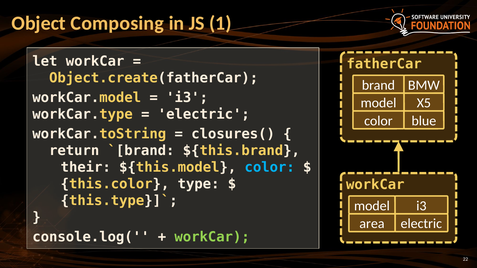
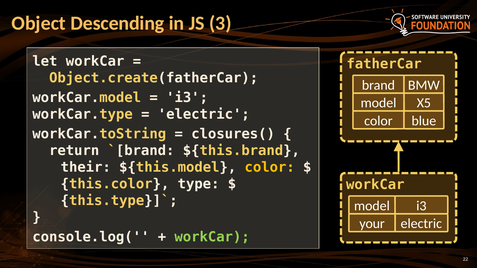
Composing: Composing -> Descending (117, 23)
1: 1 -> 3 (220, 23)
color colour: light blue -> yellow (270, 167)
area: area -> your (372, 224)
